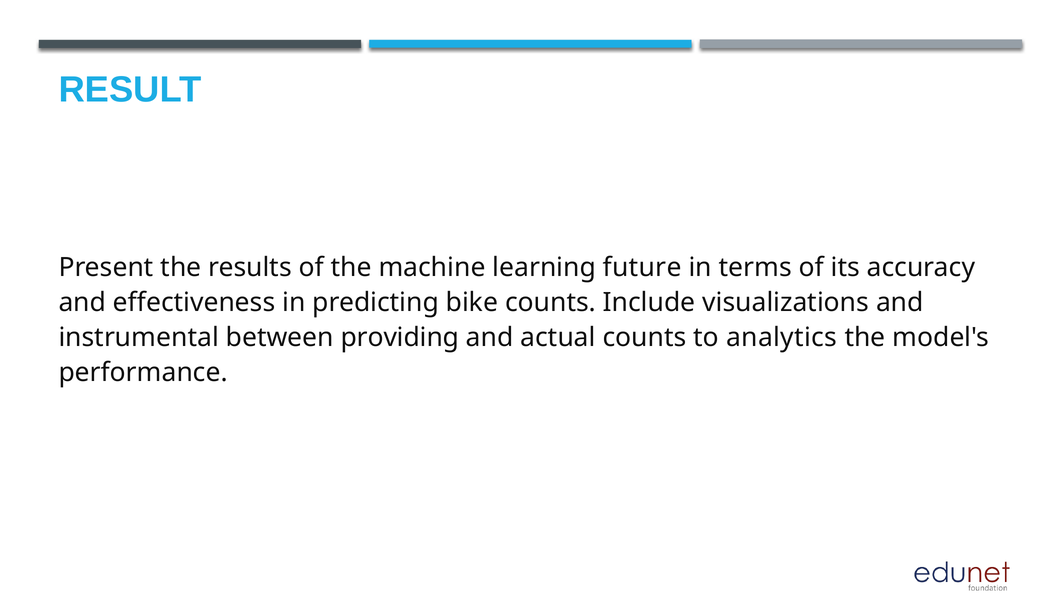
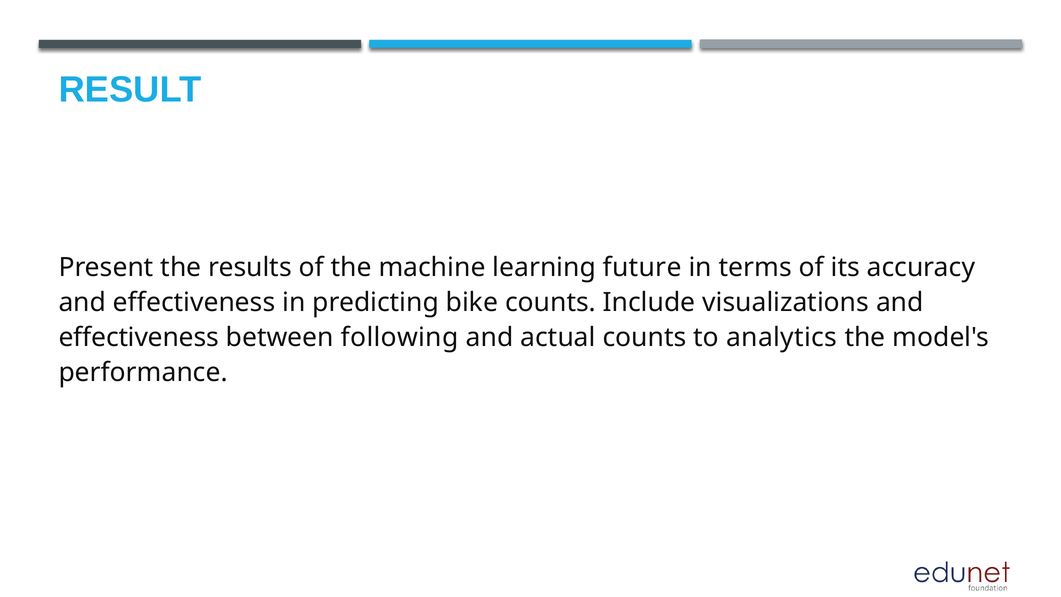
instrumental: instrumental -> effectiveness (139, 338)
providing: providing -> following (400, 338)
